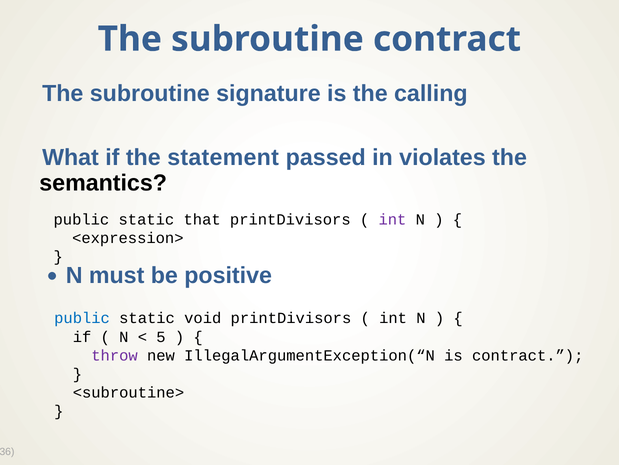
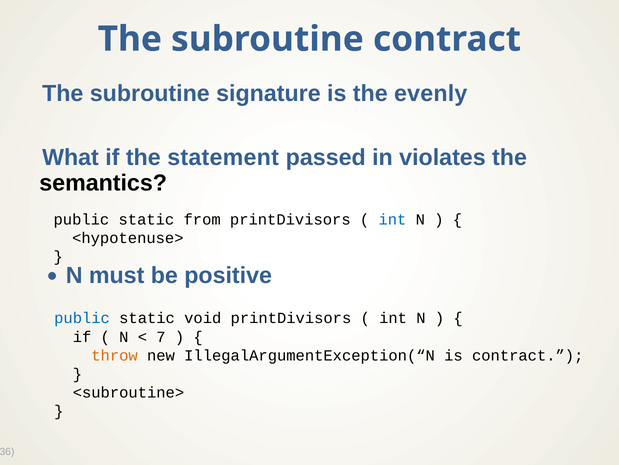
calling: calling -> evenly (431, 93)
that: that -> from (202, 219)
int colour: purple -> blue (392, 219)
<expression>: <expression> -> <hypotenuse> (128, 238)
5: 5 -> 7 (161, 336)
throw colour: purple -> orange (115, 355)
